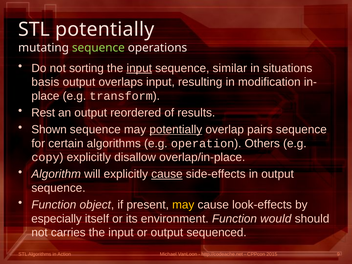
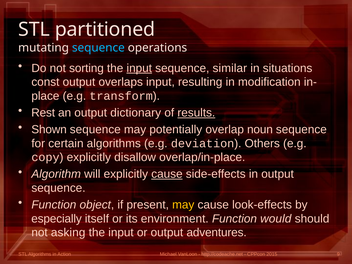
STL potentially: potentially -> partitioned (105, 30)
sequence colour: light green -> light blue (98, 48)
basis: basis -> const (45, 82)
reordered: reordered -> dictionary (136, 113)
results underline: none -> present (196, 113)
potentially underline: present -> none (176, 129)
pairs: pairs -> noun (260, 129)
operation: operation -> deviation (203, 143)
carries: carries -> asking (68, 233)
sequenced: sequenced -> adventures (217, 233)
